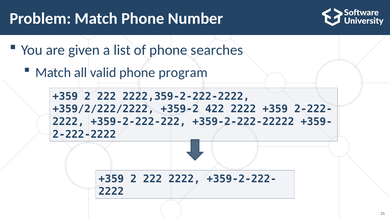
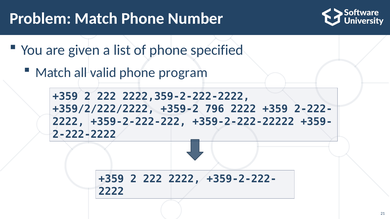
searches: searches -> specified (217, 50)
422: 422 -> 796 (215, 109)
